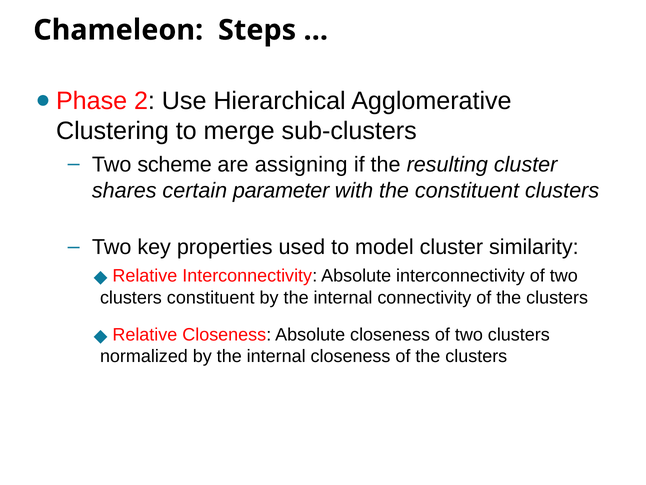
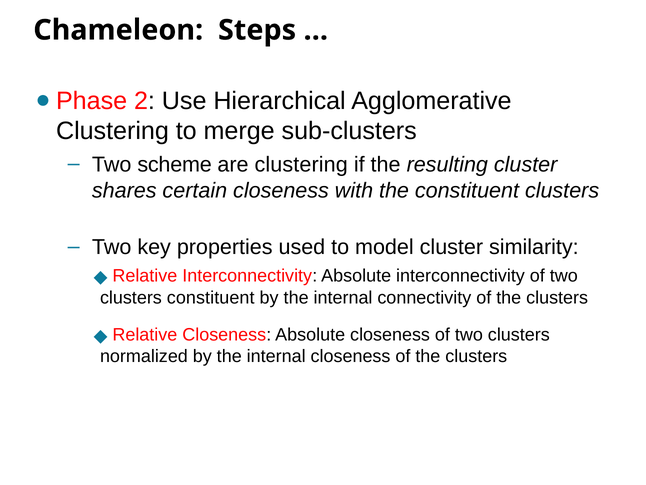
are assigning: assigning -> clustering (301, 164)
certain parameter: parameter -> closeness (281, 190)
